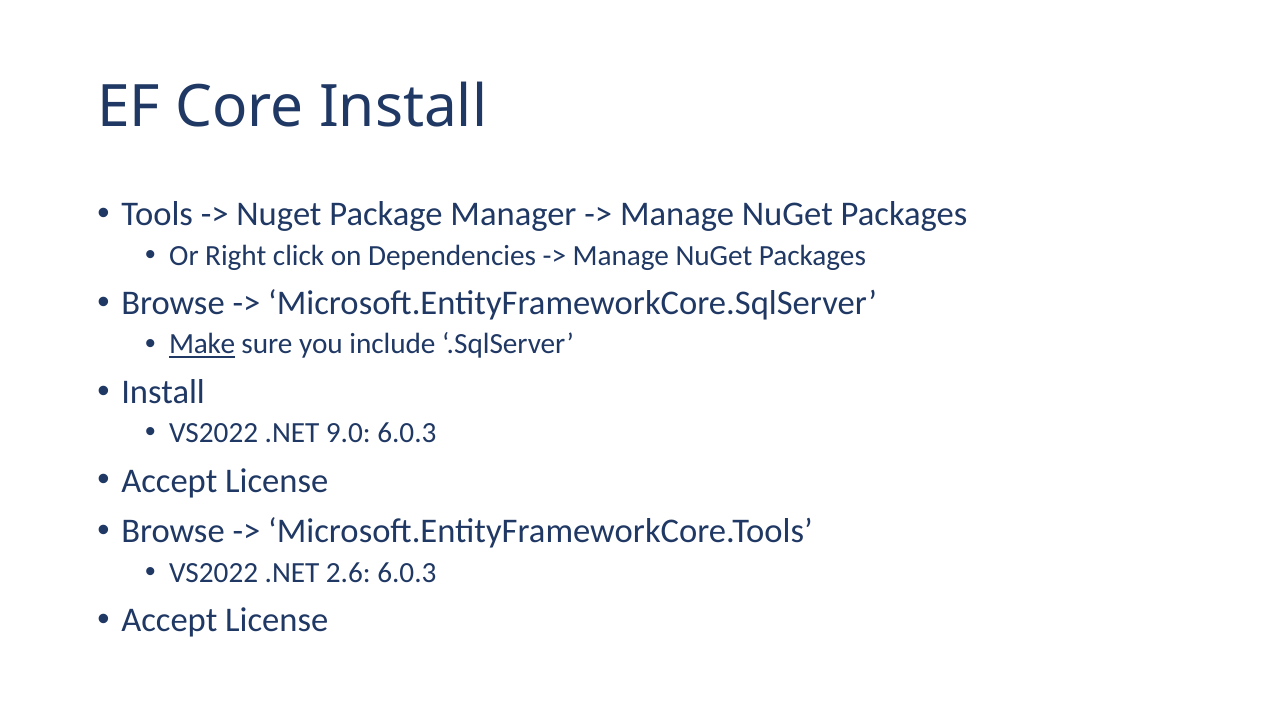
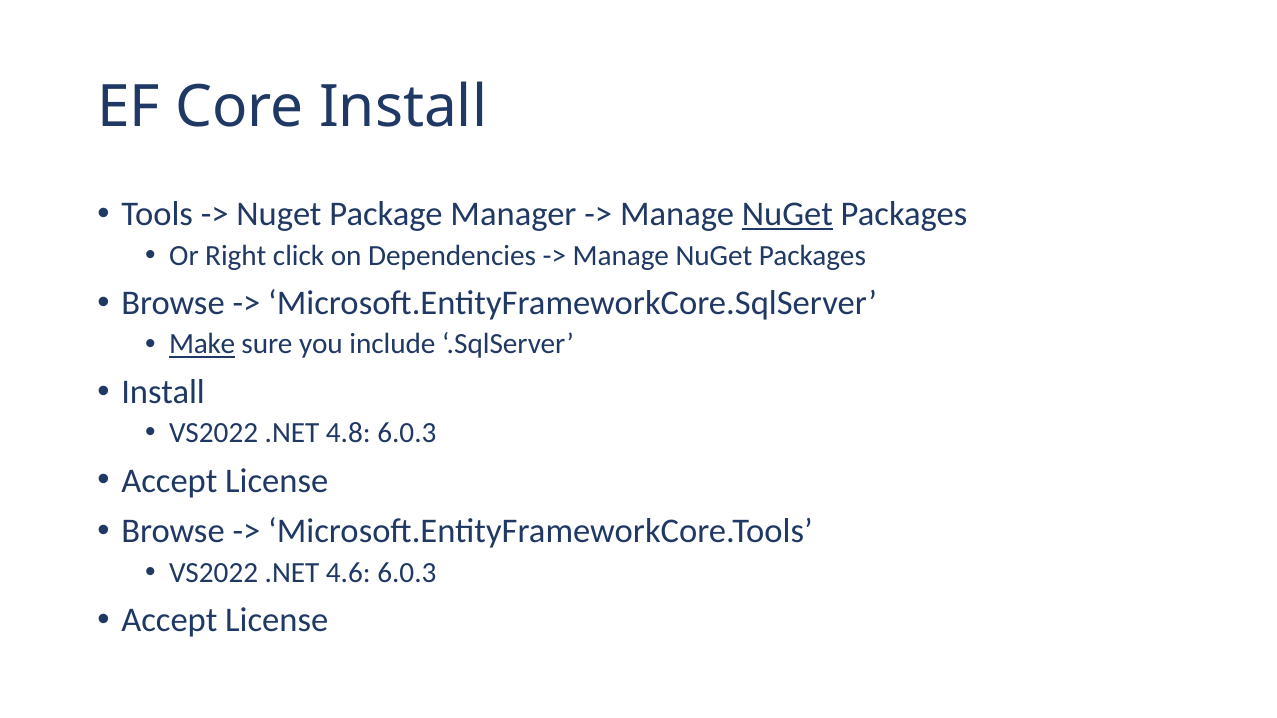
NuGet underline: none -> present (787, 214)
9.0: 9.0 -> 4.8 (348, 433)
2.6: 2.6 -> 4.6 (348, 573)
